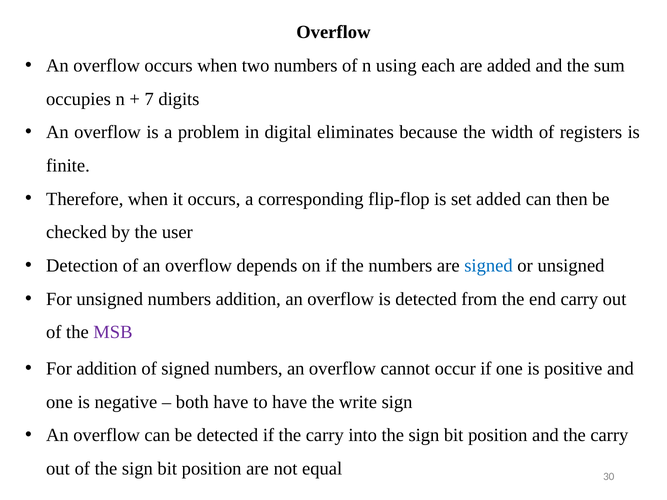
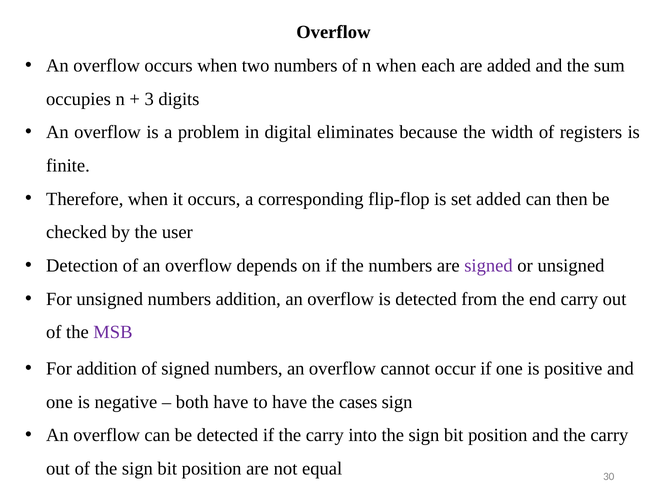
n using: using -> when (396, 66)
7: 7 -> 3 (149, 99)
signed colour: blue -> purple (488, 266)
write: write -> cases (358, 402)
